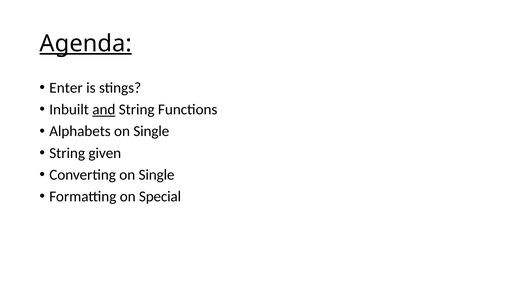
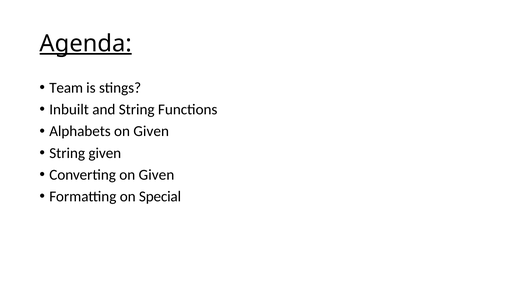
Enter: Enter -> Team (66, 88)
and underline: present -> none (104, 110)
Single: Single -> Given (151, 131)
Converting on Single: Single -> Given (156, 175)
